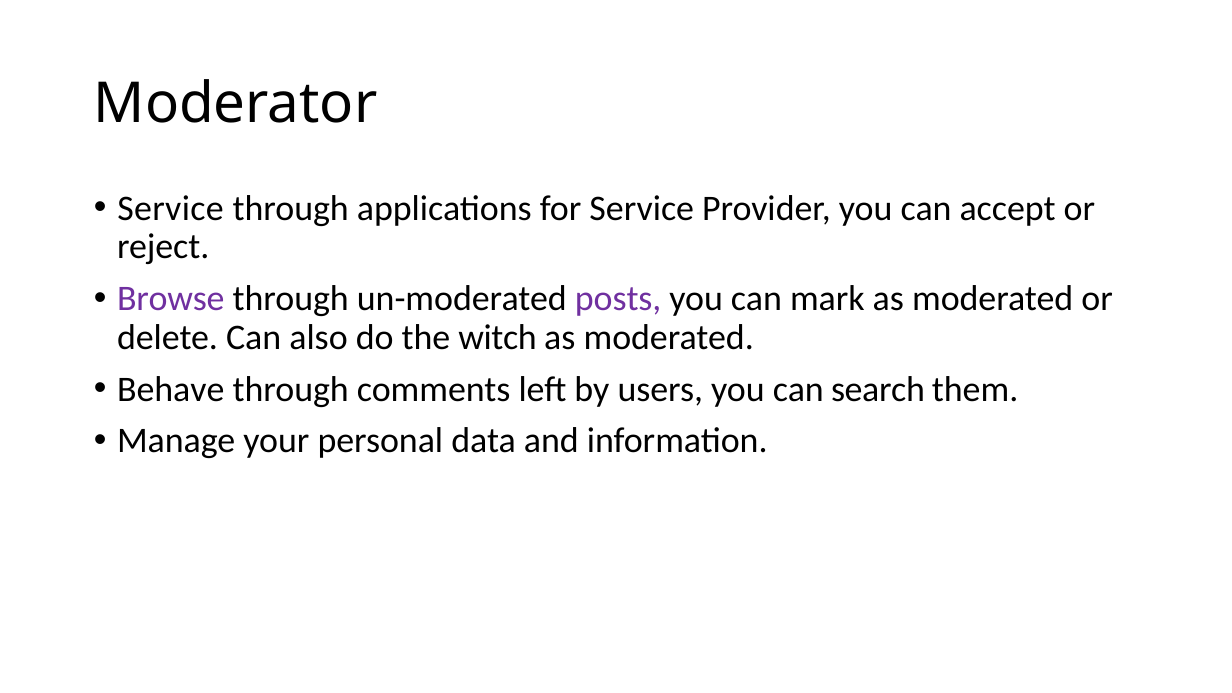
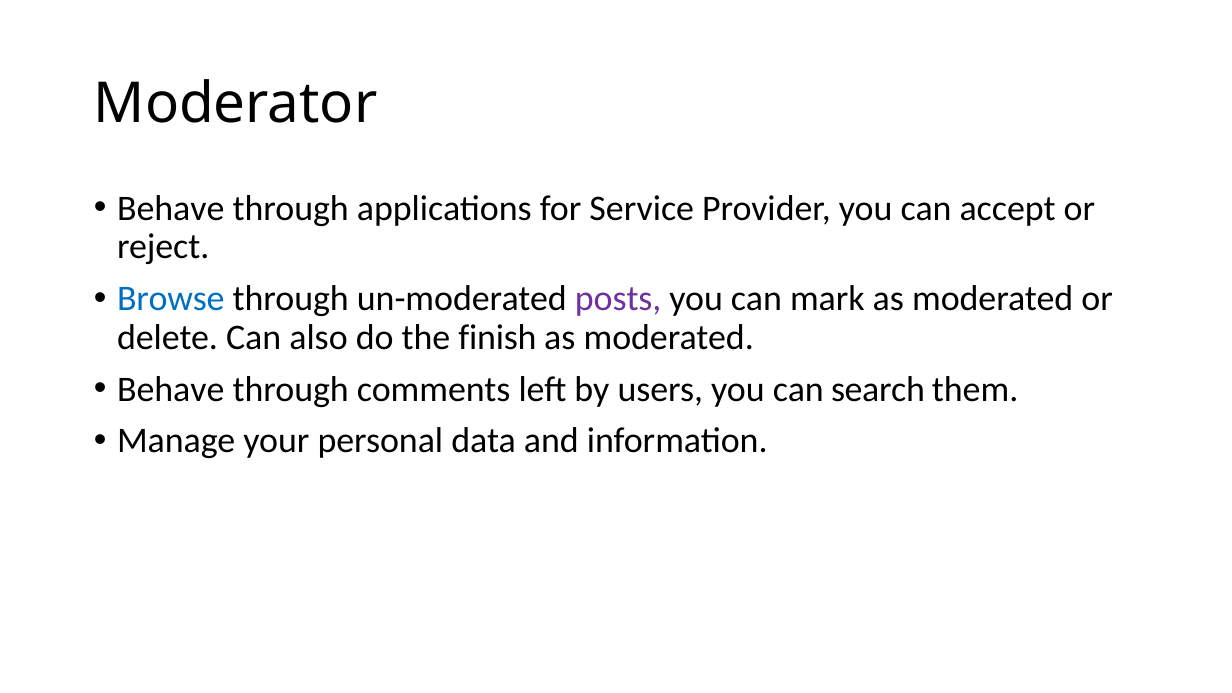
Service: Service -> Behave (171, 208)
Browse colour: purple -> blue (171, 299)
witch: witch -> finish (497, 338)
